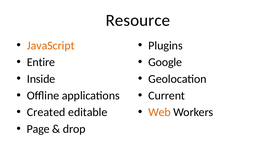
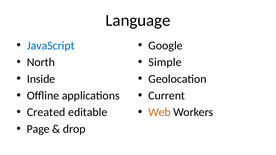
Resource: Resource -> Language (138, 20)
JavaScript colour: orange -> blue (51, 46)
Plugins: Plugins -> Google (166, 46)
Entire: Entire -> North (41, 62)
Google: Google -> Simple (165, 62)
